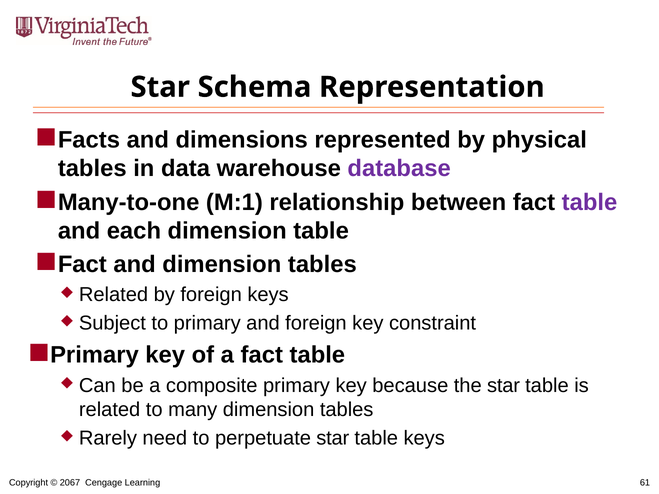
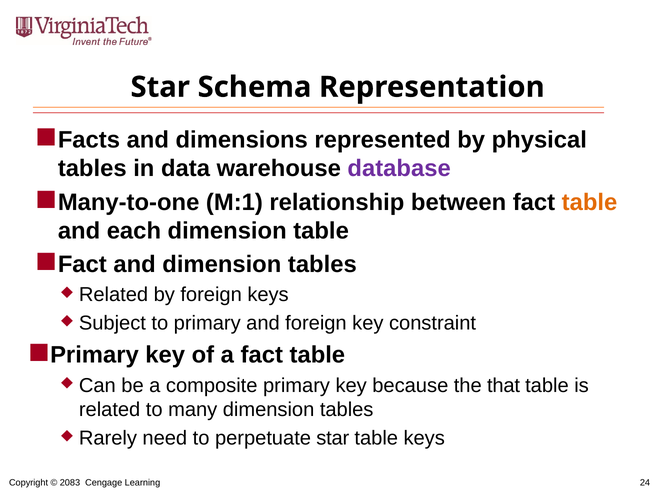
table colour: purple -> orange (590, 202)
the star: star -> that (504, 386)
2067: 2067 -> 2083 (70, 483)
61: 61 -> 24 (645, 483)
